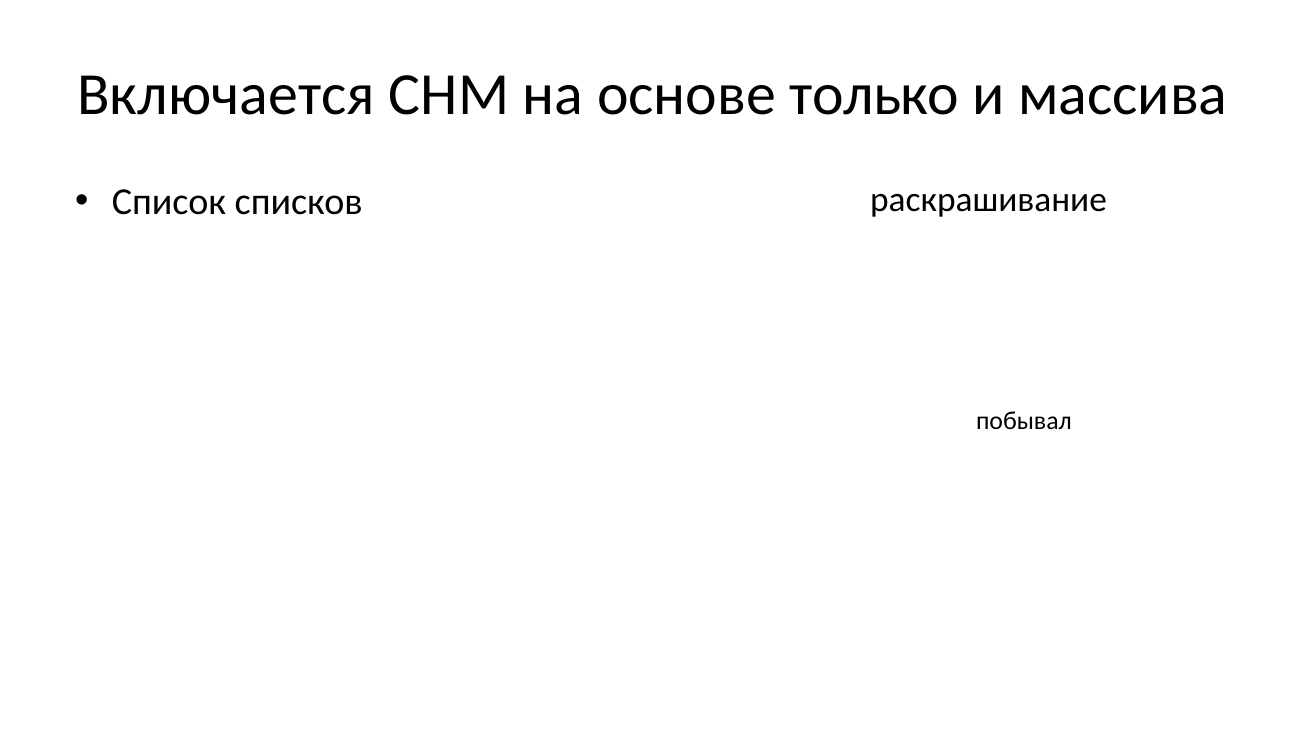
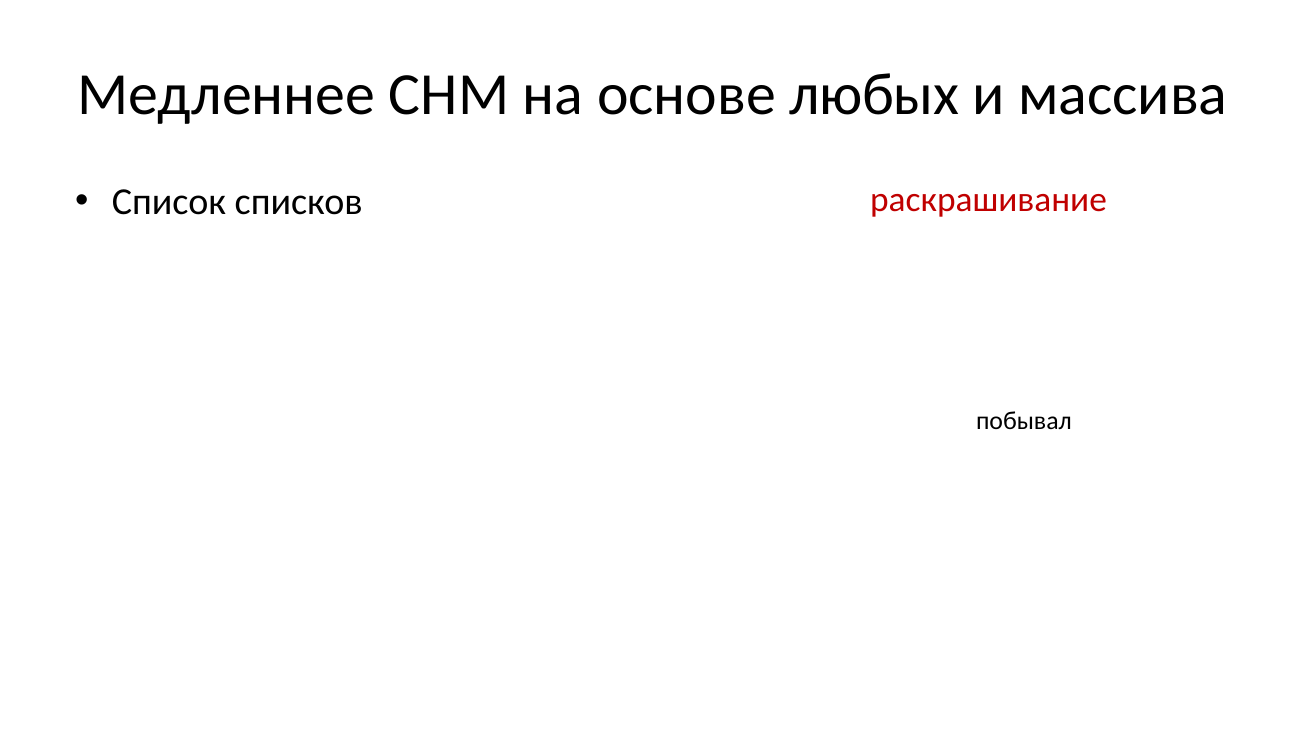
Включается: Включается -> Медленнее (226, 95)
только: только -> любых (874, 95)
раскрашивание colour: black -> red (989, 200)
